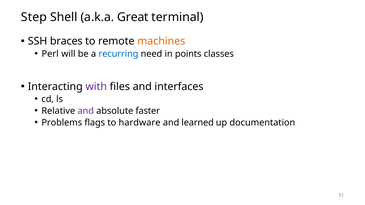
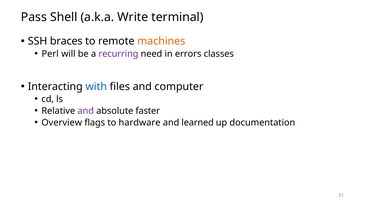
Step: Step -> Pass (34, 17)
Great: Great -> Write (133, 17)
recurring colour: blue -> purple (118, 54)
points: points -> errors (188, 54)
with colour: purple -> blue (96, 87)
interfaces: interfaces -> computer (179, 87)
Problems: Problems -> Overview (62, 123)
